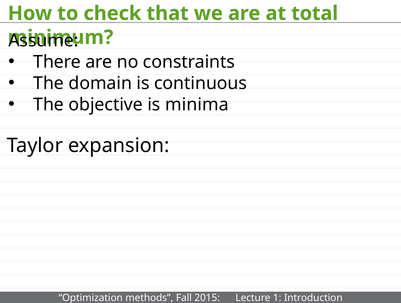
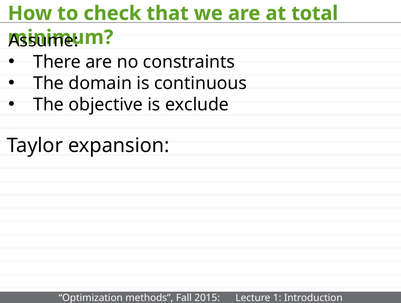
minima: minima -> exclude (197, 104)
